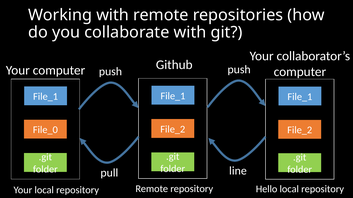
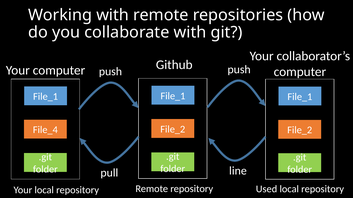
File_0: File_0 -> File_4 (45, 130)
Hello: Hello -> Used (267, 190)
